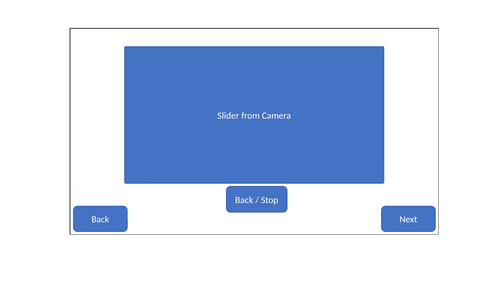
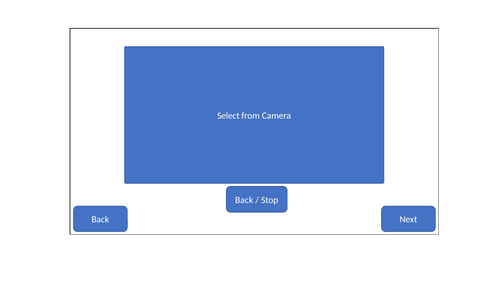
Slider: Slider -> Select (228, 115)
